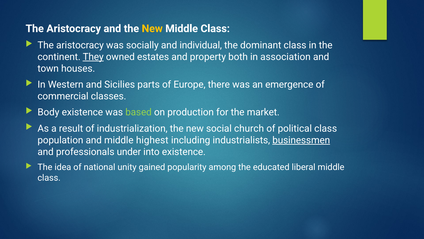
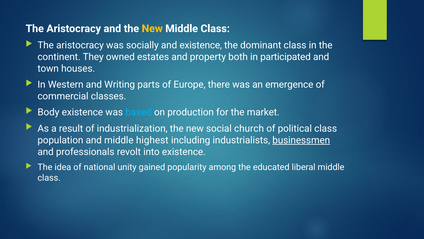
and individual: individual -> existence (201, 45)
They underline: present -> none (93, 57)
association: association -> participated (286, 57)
Sicilies: Sicilies -> Writing (120, 84)
based colour: light green -> light blue (139, 112)
under: under -> revolt (129, 151)
